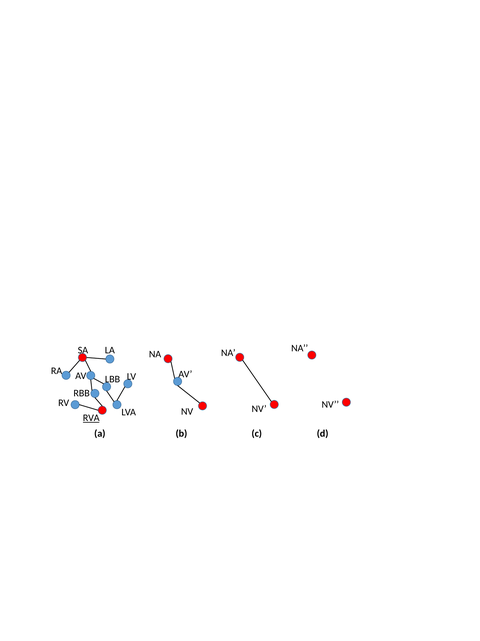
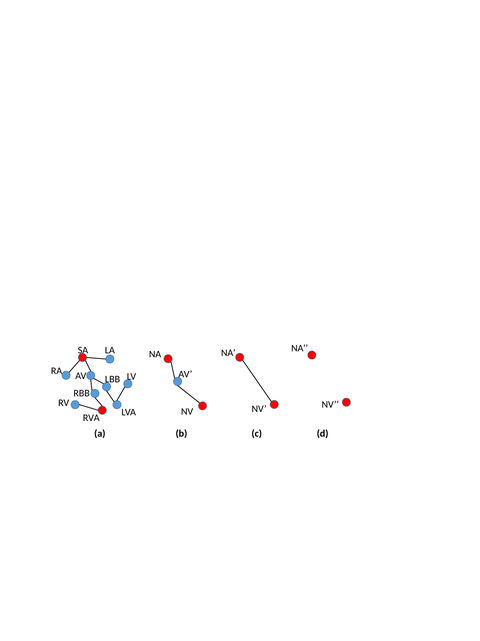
RVA underline: present -> none (91, 417)
